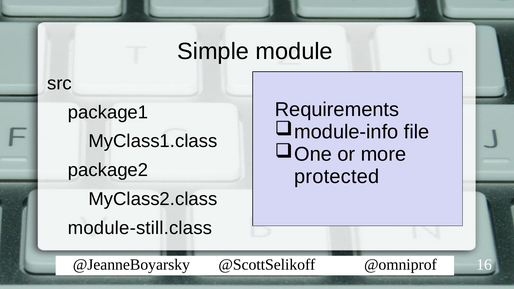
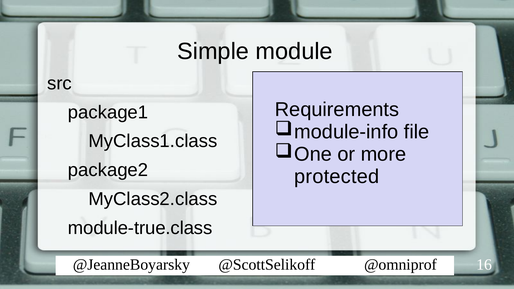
module-still.class: module-still.class -> module-true.class (140, 228)
